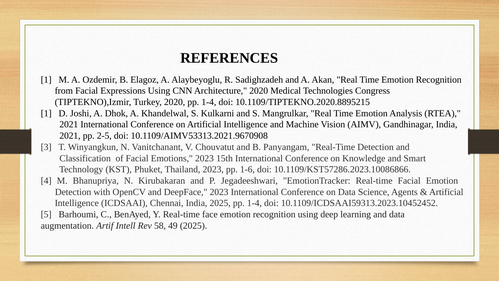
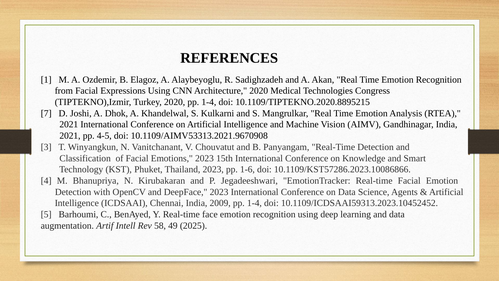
1: 1 -> 7 (46, 113)
2-5: 2-5 -> 4-5 (104, 136)
India 2025: 2025 -> 2009 (220, 203)
